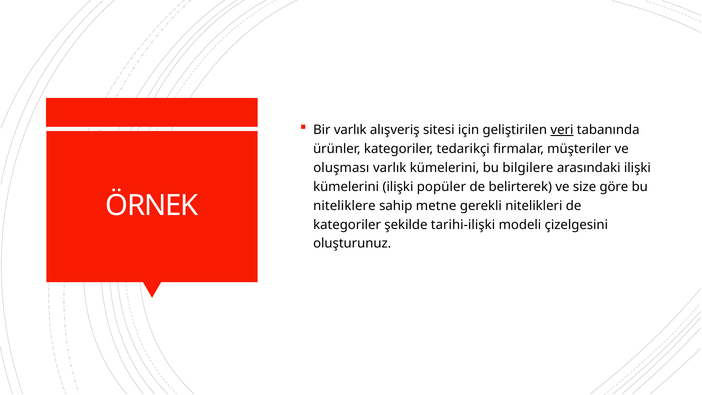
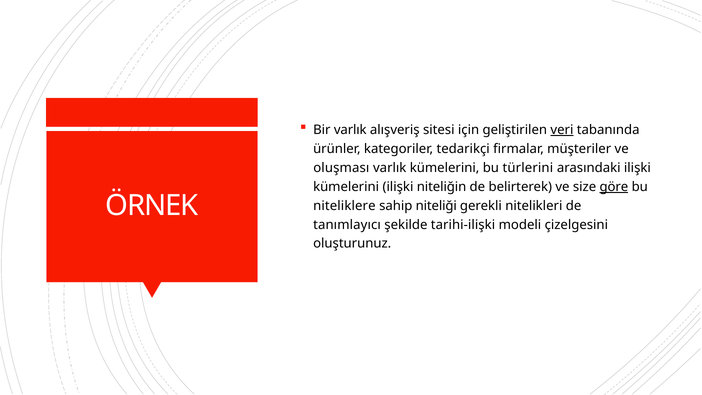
bilgilere: bilgilere -> türlerini (528, 168)
popüler: popüler -> niteliğin (442, 187)
göre underline: none -> present (614, 187)
metne: metne -> niteliği (436, 206)
kategoriler: kategoriler -> tanımlayıcı (347, 225)
